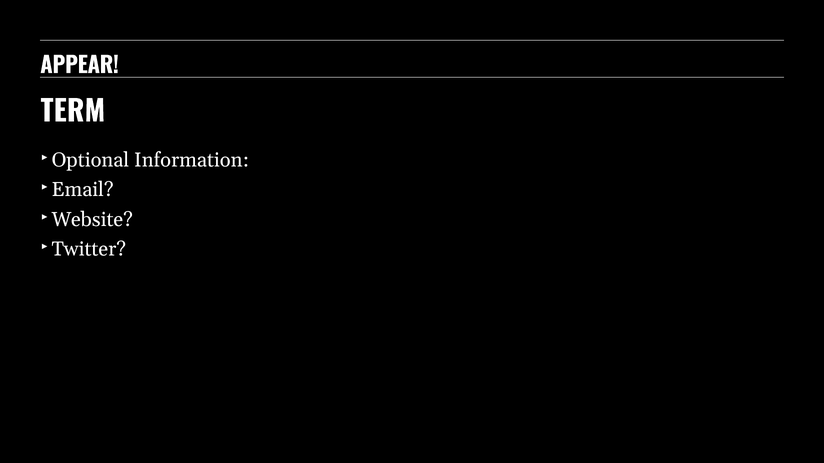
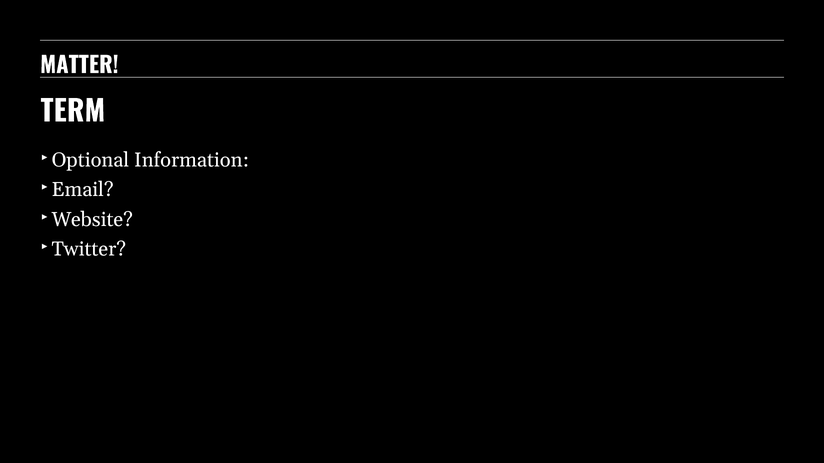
APPEAR: APPEAR -> MATTER (79, 66)
